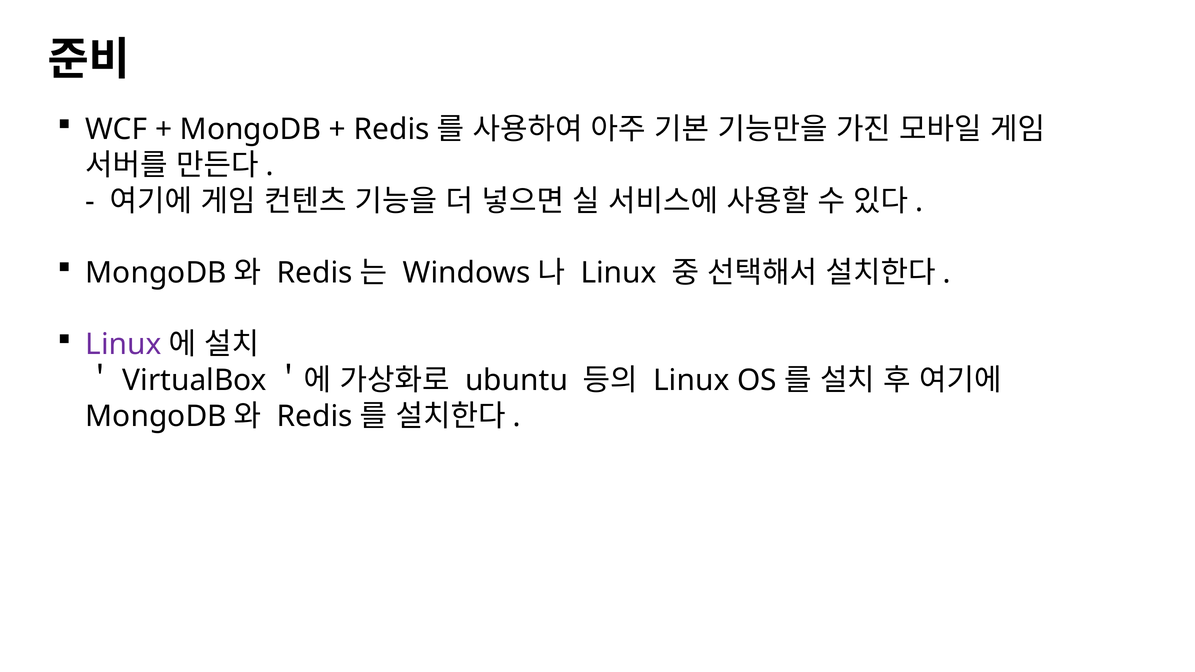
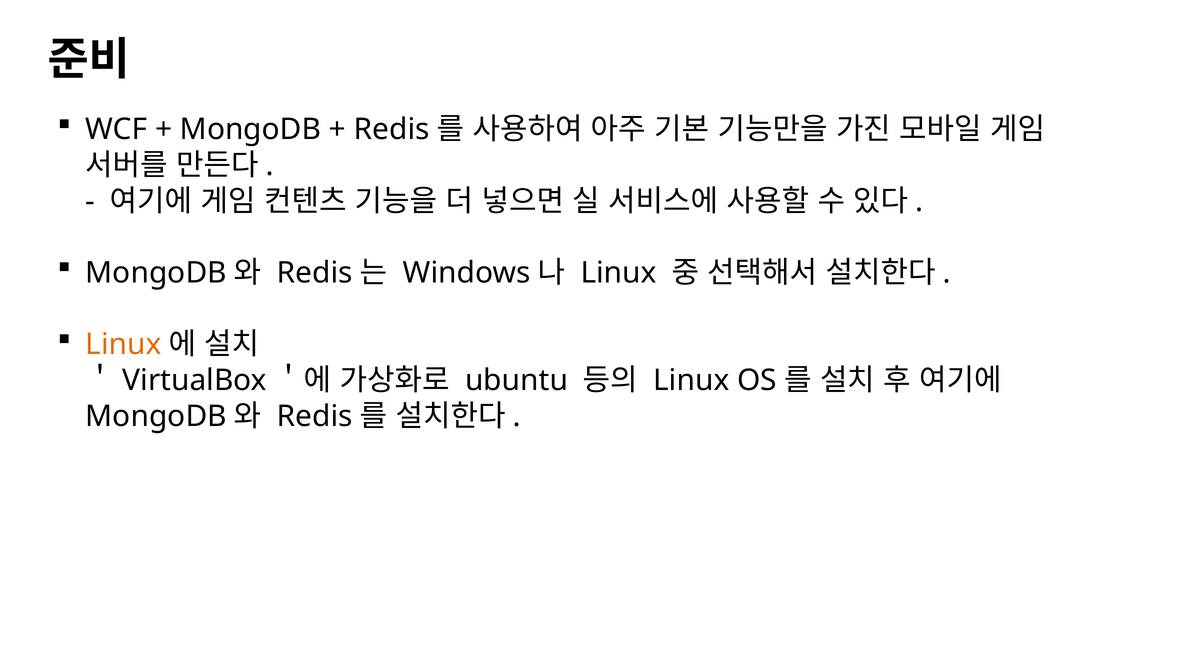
Linux colour: purple -> orange (123, 345)
